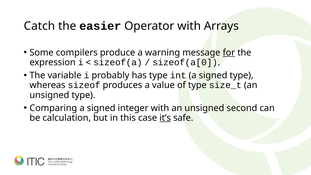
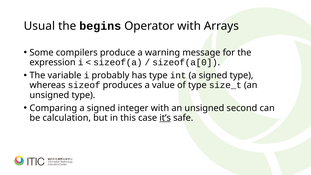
Catch: Catch -> Usual (39, 26)
easier: easier -> begins (100, 26)
for underline: present -> none (229, 53)
